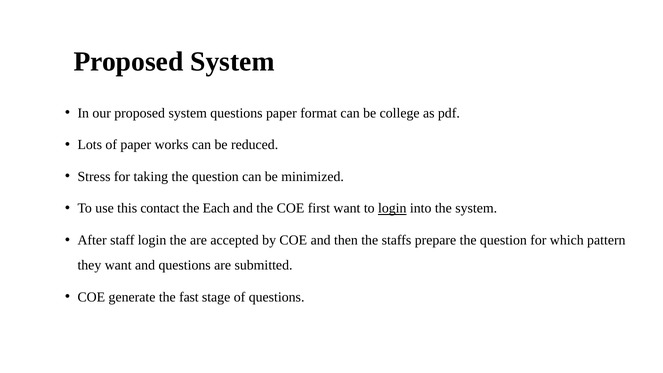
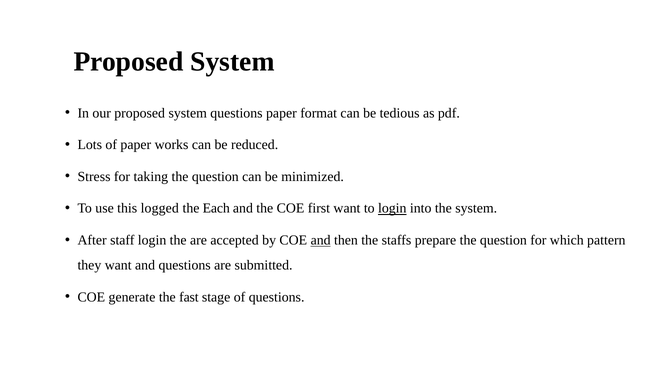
college: college -> tedious (400, 113)
contact: contact -> logged (160, 208)
and underline: none -> present (321, 240)
